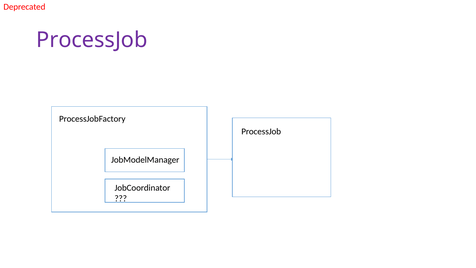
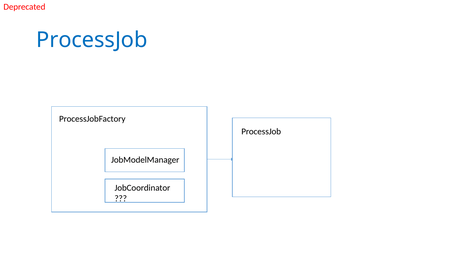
ProcessJob colour: purple -> blue (92, 40)
